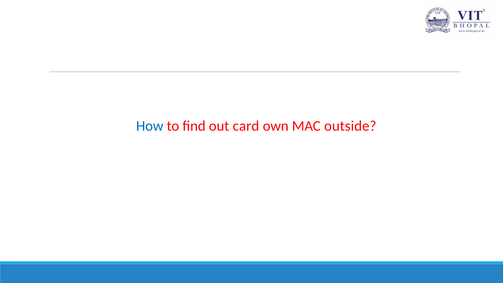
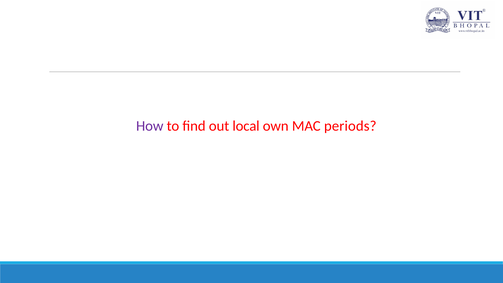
How colour: blue -> purple (150, 126)
card: card -> local (246, 126)
outside: outside -> periods (350, 126)
